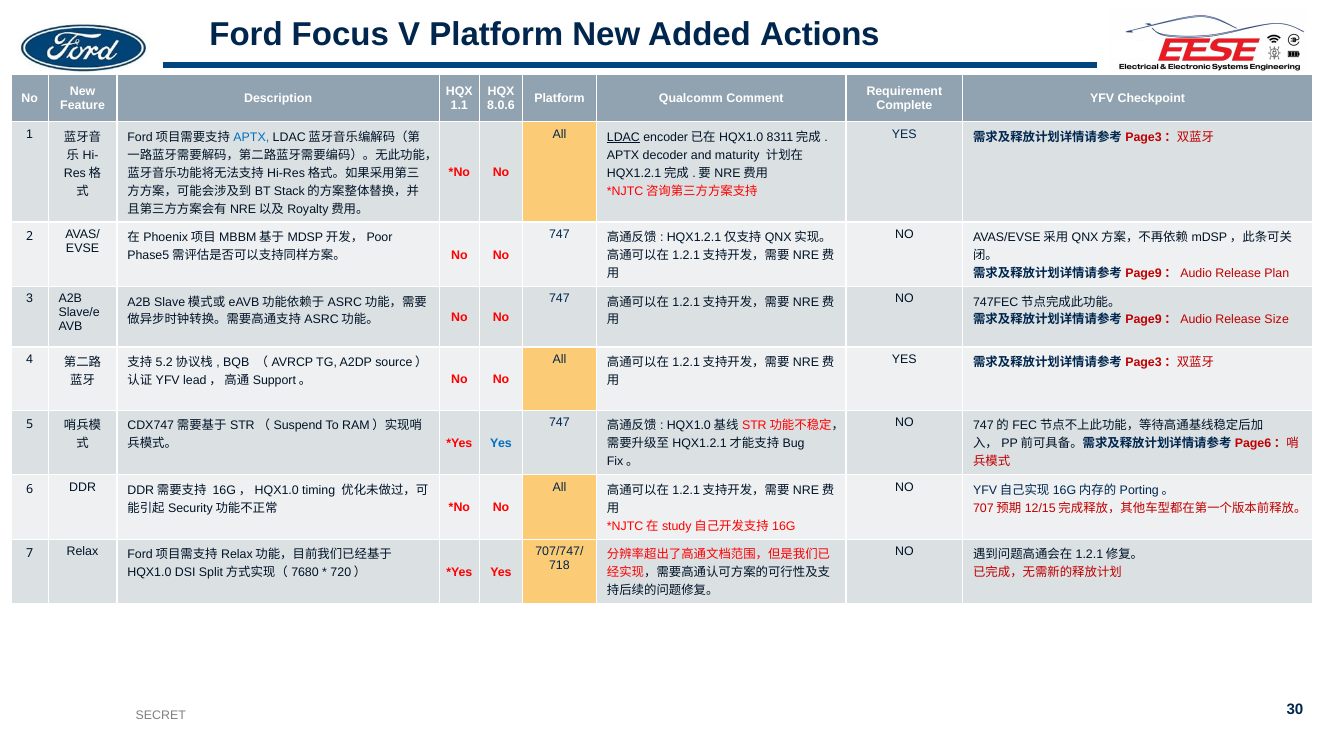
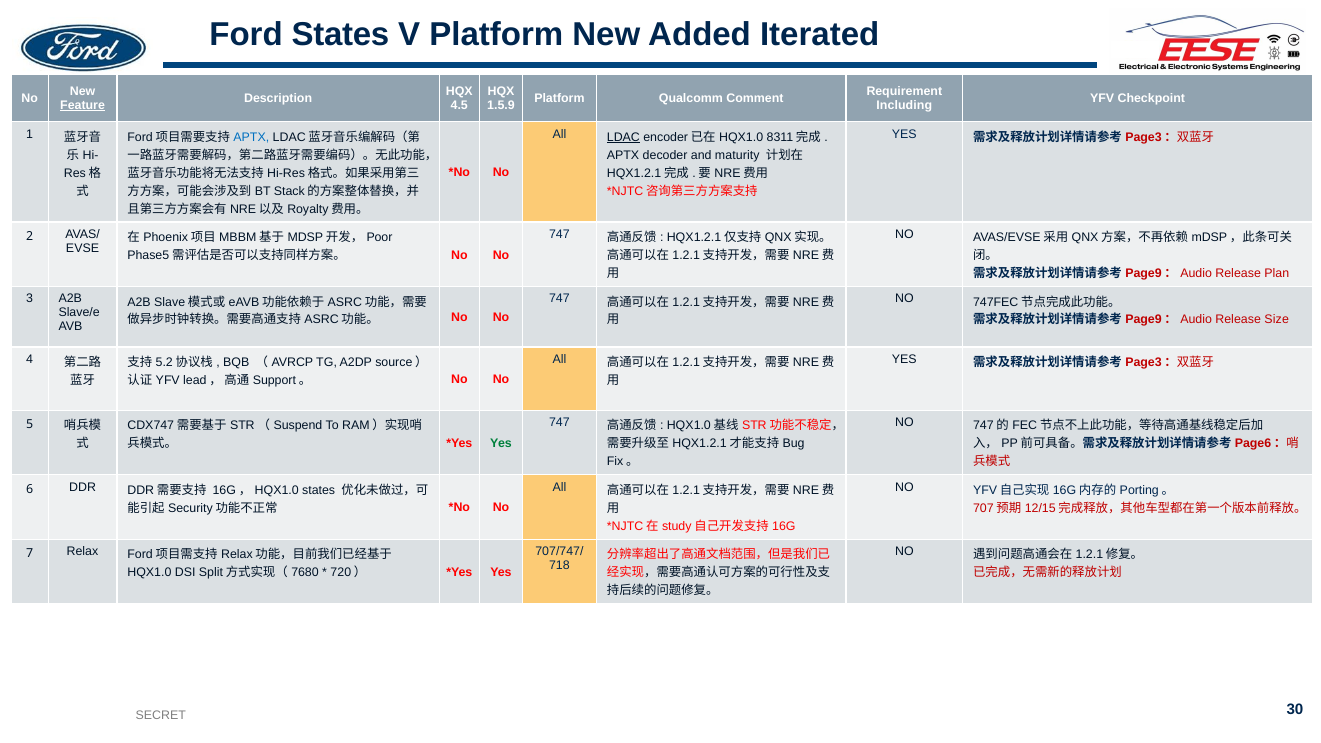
Ford Focus: Focus -> States (341, 35)
Actions: Actions -> Iterated (820, 35)
Feature underline: none -> present (83, 105)
1.1: 1.1 -> 4.5 (459, 105)
8.0.6: 8.0.6 -> 1.5.9 (501, 105)
Complete: Complete -> Including (904, 105)
Yes colour: blue -> green (501, 443)
timing: timing -> states (319, 490)
